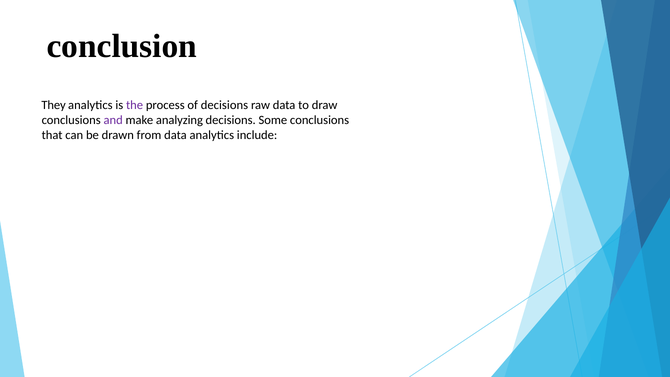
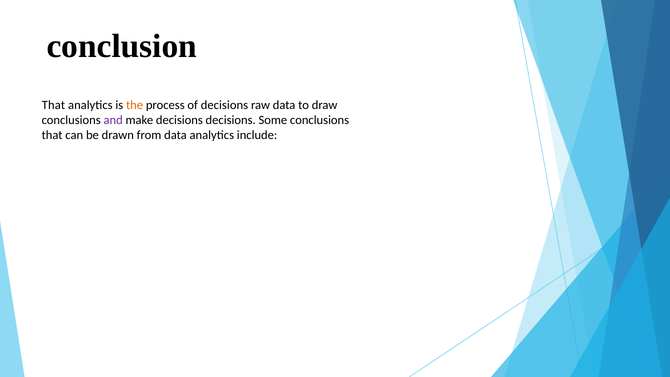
They: They -> That (53, 105)
the colour: purple -> orange (135, 105)
make analyzing: analyzing -> decisions (179, 120)
